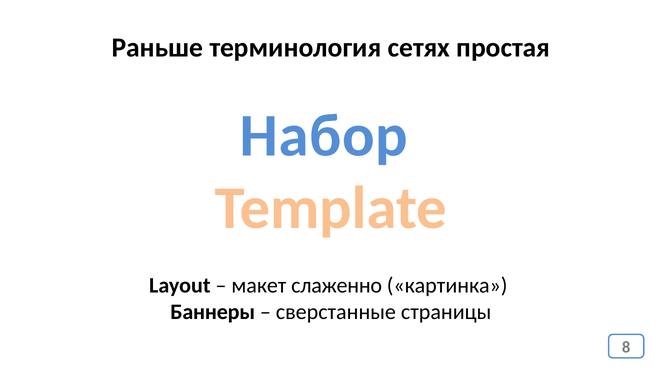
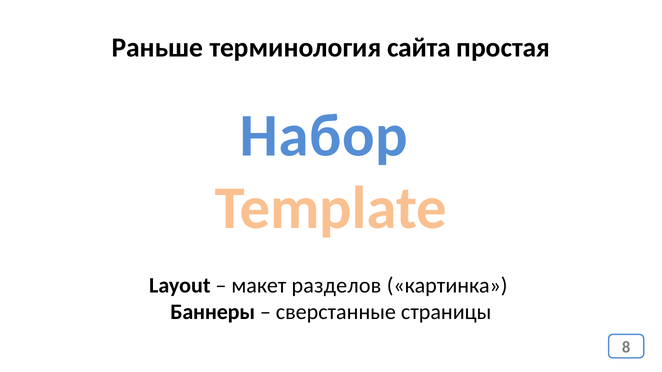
сетях: сетях -> сайта (419, 47)
слаженно: слаженно -> разделов (336, 286)
